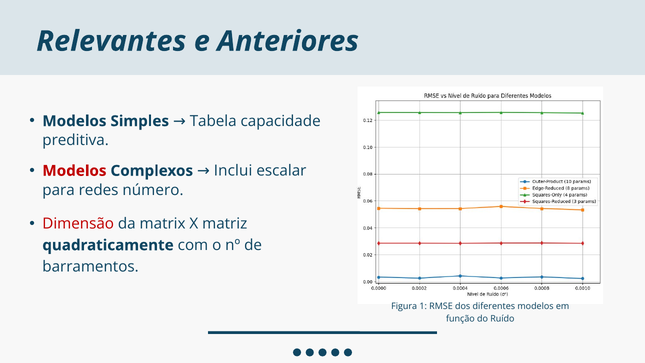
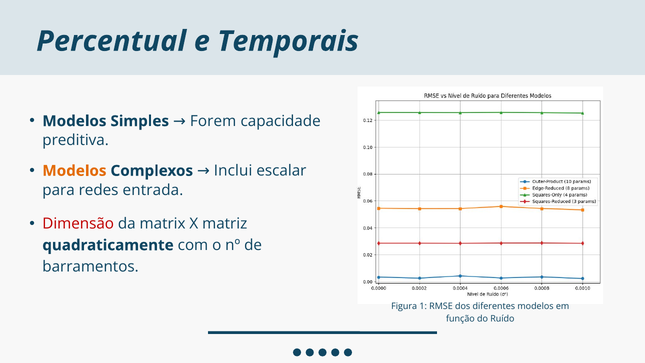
Relevantes: Relevantes -> Percentual (111, 41)
Anteriores: Anteriores -> Temporais (288, 41)
Tabela: Tabela -> Forem (213, 121)
Modelos colour: red -> orange (74, 171)
número: número -> entrada (153, 190)
